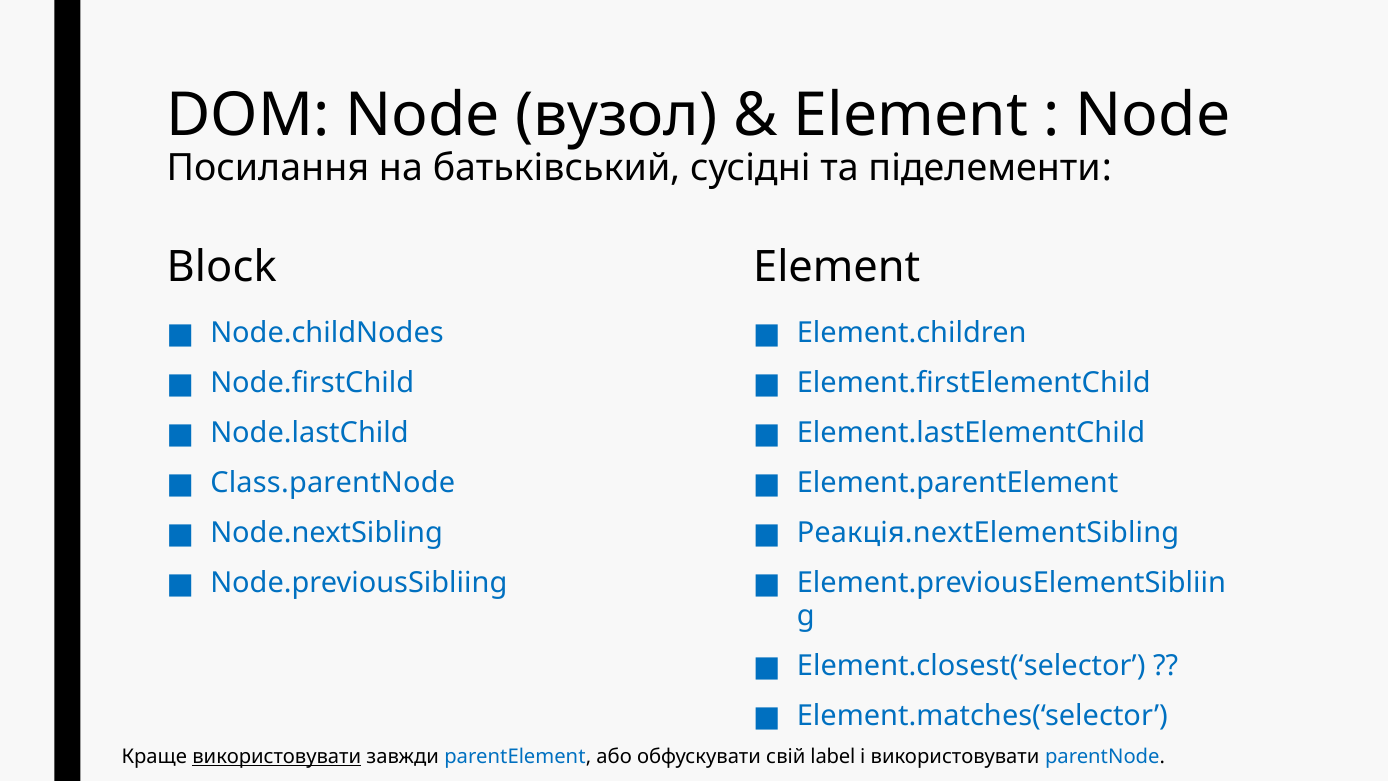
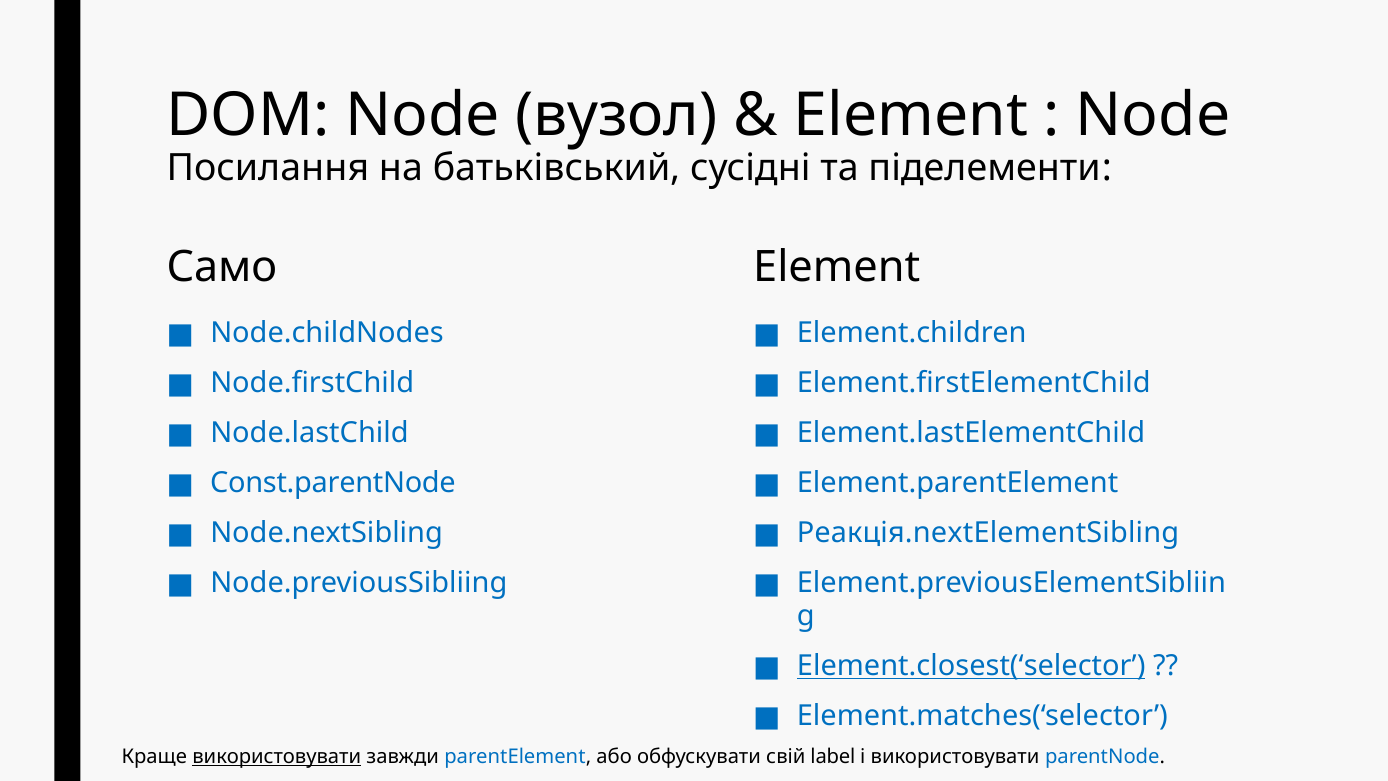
Block: Block -> Само (222, 267)
Class.parentNode: Class.parentNode -> Const.parentNode (333, 483)
Element.closest(‘selector underline: none -> present (971, 666)
